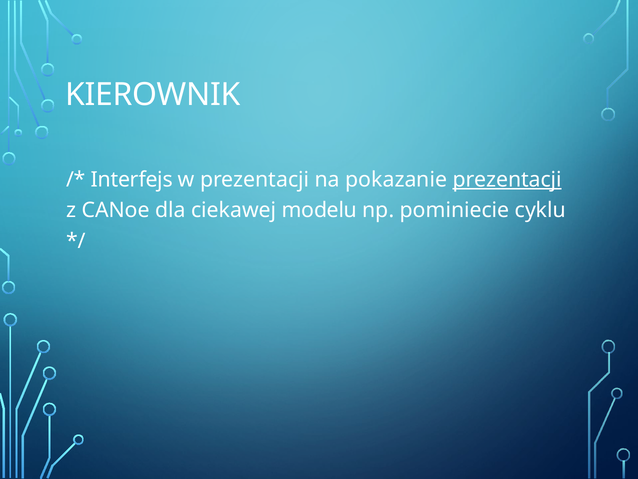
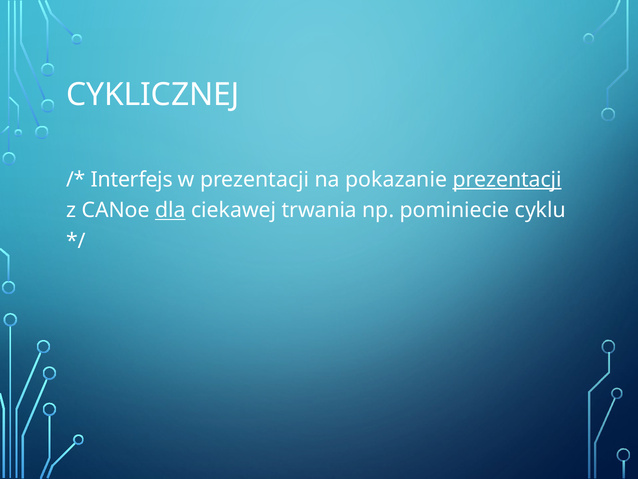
KIEROWNIK: KIEROWNIK -> CYKLICZNEJ (153, 95)
dla underline: none -> present (170, 210)
modelu: modelu -> trwania (319, 210)
